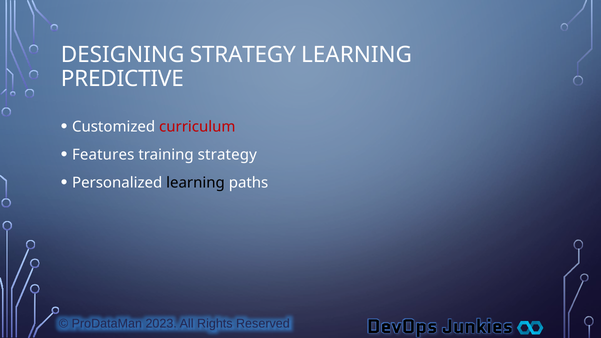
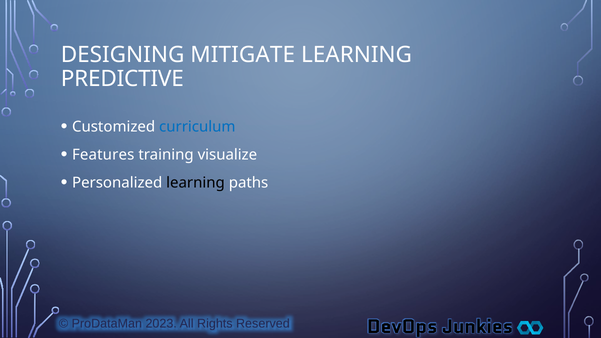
DESIGNING STRATEGY: STRATEGY -> MITIGATE (243, 55)
curriculum colour: red -> blue (197, 127)
training strategy: strategy -> visualize (227, 155)
